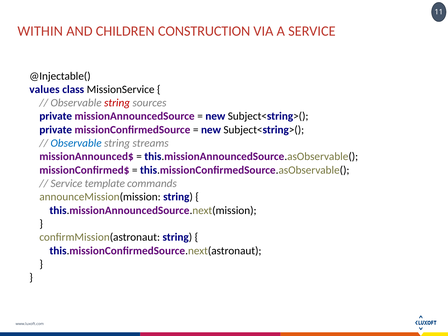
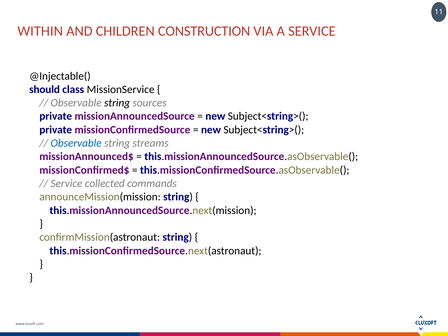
values: values -> should (45, 89)
string colour: red -> black (117, 103)
template: template -> collected (105, 183)
